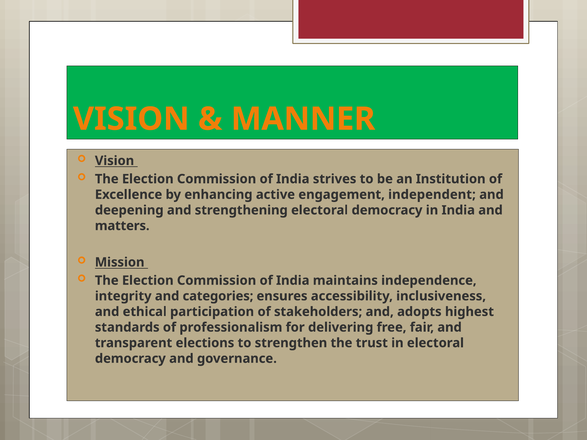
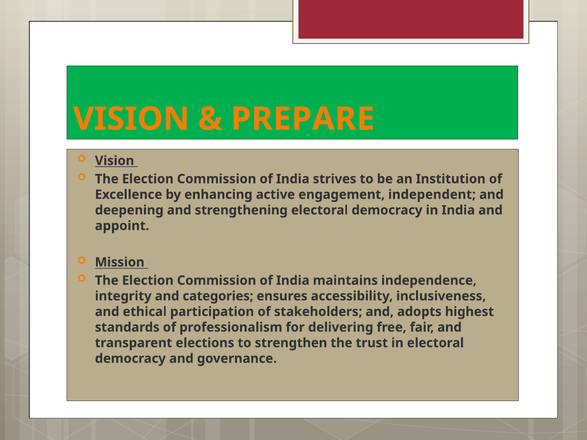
MANNER: MANNER -> PREPARE (303, 119)
matters: matters -> appoint (122, 226)
